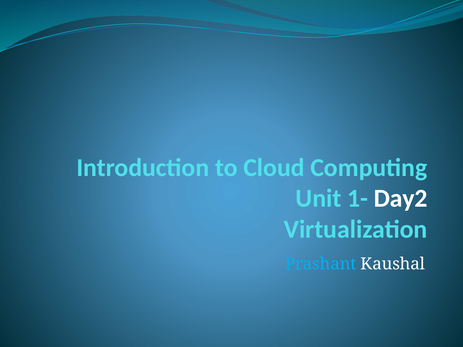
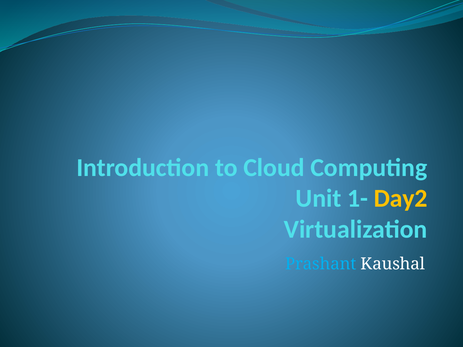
Day2 colour: white -> yellow (401, 199)
